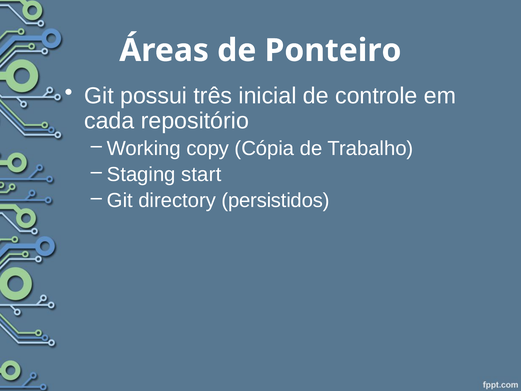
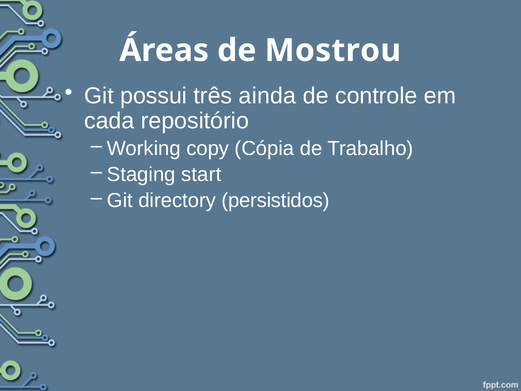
Ponteiro: Ponteiro -> Mostrou (333, 50)
inicial: inicial -> ainda (267, 96)
